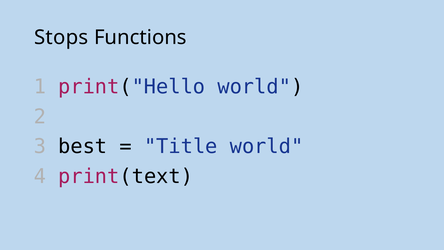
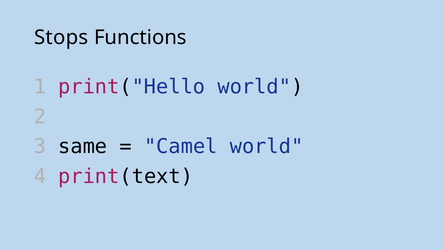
best: best -> same (83, 146)
Title: Title -> Camel (181, 146)
